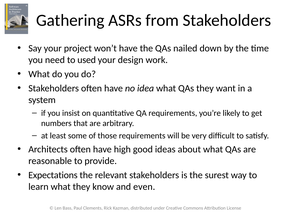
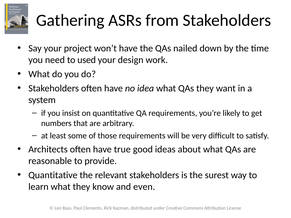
high: high -> true (122, 149)
Expectations: Expectations -> Quantitative (53, 175)
